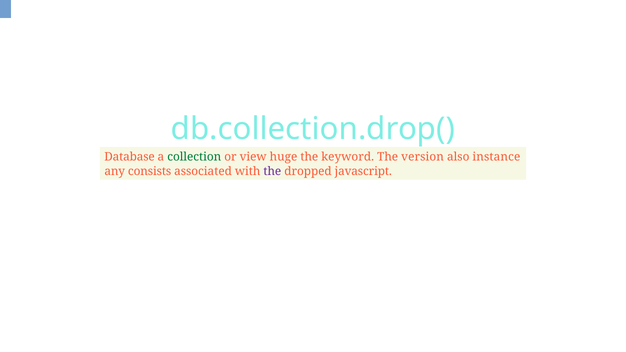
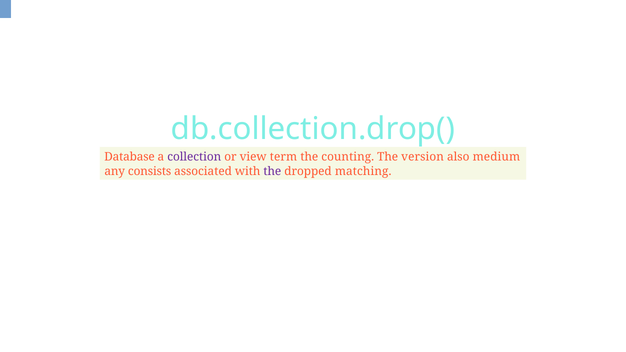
collection colour: green -> purple (194, 157)
huge: huge -> term (283, 157)
keyword: keyword -> counting (348, 157)
instance: instance -> medium (496, 157)
javascript: javascript -> matching (363, 171)
